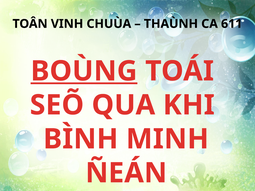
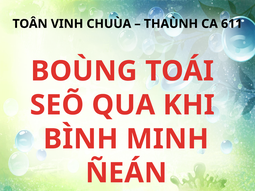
BOÙNG underline: present -> none (84, 71)
